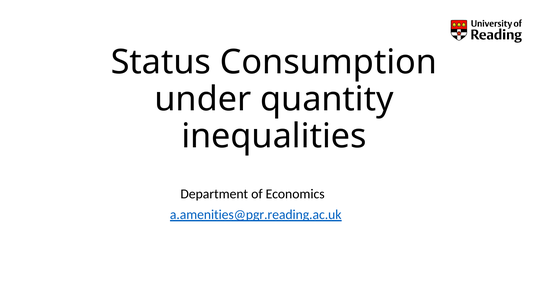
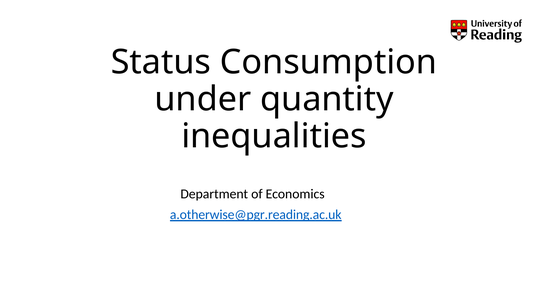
a.amenities@pgr.reading.ac.uk: a.amenities@pgr.reading.ac.uk -> a.otherwise@pgr.reading.ac.uk (256, 215)
